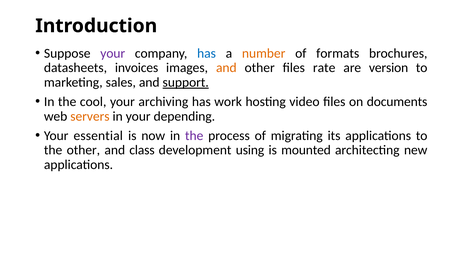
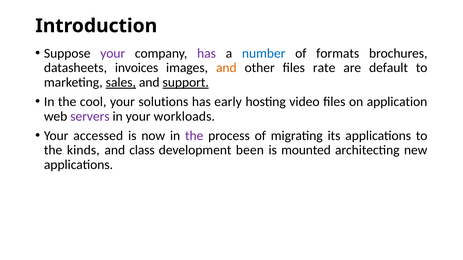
has colour: blue -> purple (207, 53)
number colour: orange -> blue (264, 53)
version: version -> default (389, 68)
sales underline: none -> present (121, 82)
archiving: archiving -> solutions (163, 102)
work: work -> early (228, 102)
documents: documents -> application (397, 102)
servers colour: orange -> purple (90, 116)
depending: depending -> workloads (184, 116)
essential: essential -> accessed (98, 136)
the other: other -> kinds (83, 150)
using: using -> been (250, 150)
